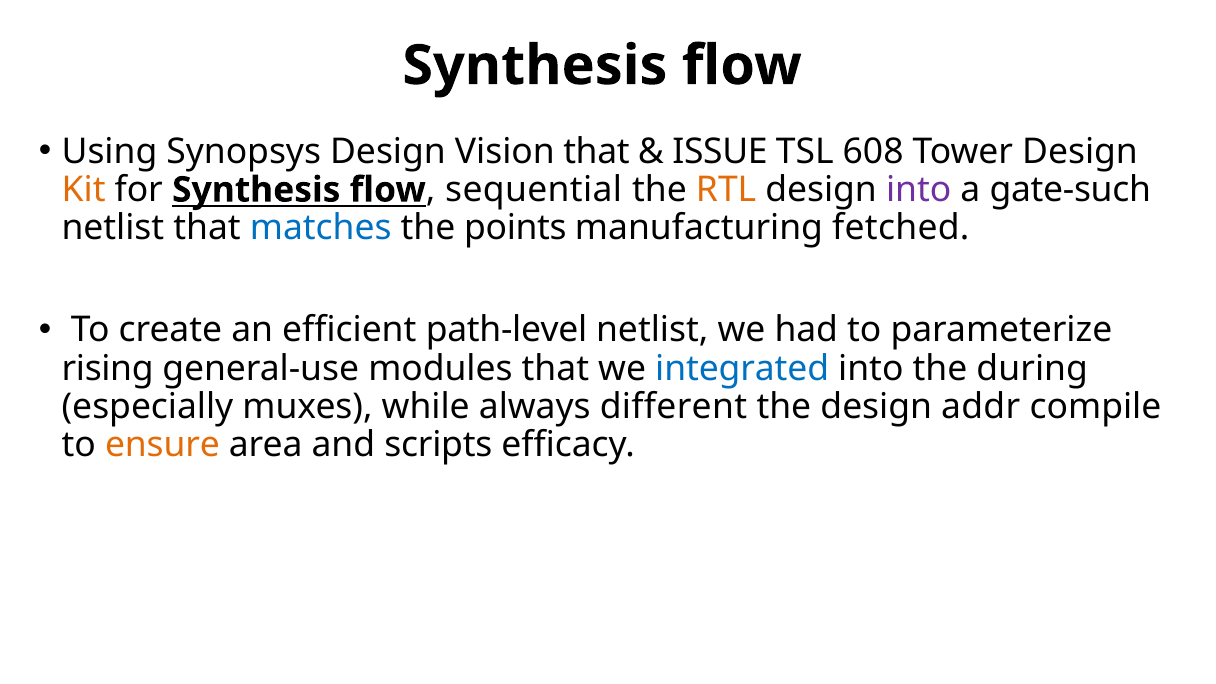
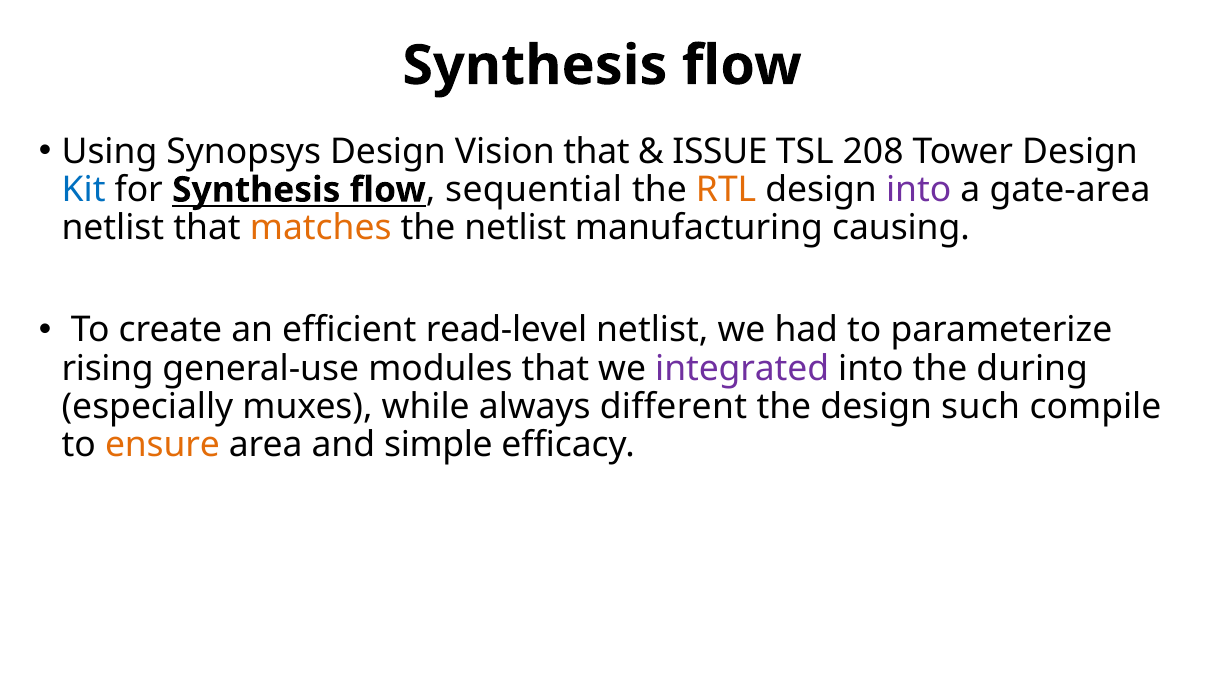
608: 608 -> 208 (873, 152)
Kit colour: orange -> blue (84, 190)
gate-such: gate-such -> gate-area (1070, 190)
matches colour: blue -> orange (321, 228)
the points: points -> netlist (515, 228)
fetched: fetched -> causing (901, 228)
path-level: path-level -> read-level (507, 330)
integrated colour: blue -> purple (742, 368)
addr: addr -> such (981, 407)
scripts: scripts -> simple (438, 445)
